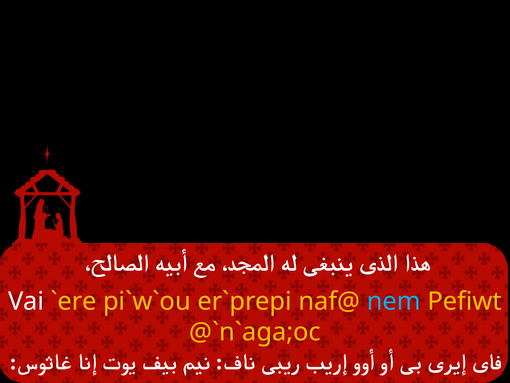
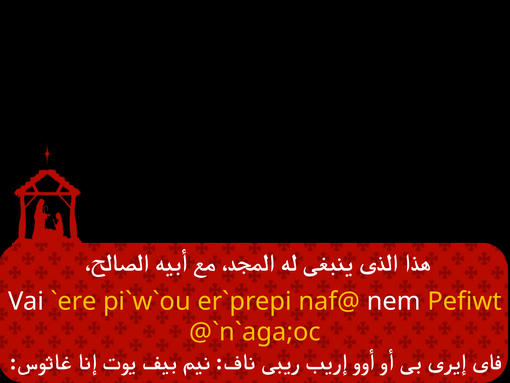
nem colour: light blue -> white (394, 301)
